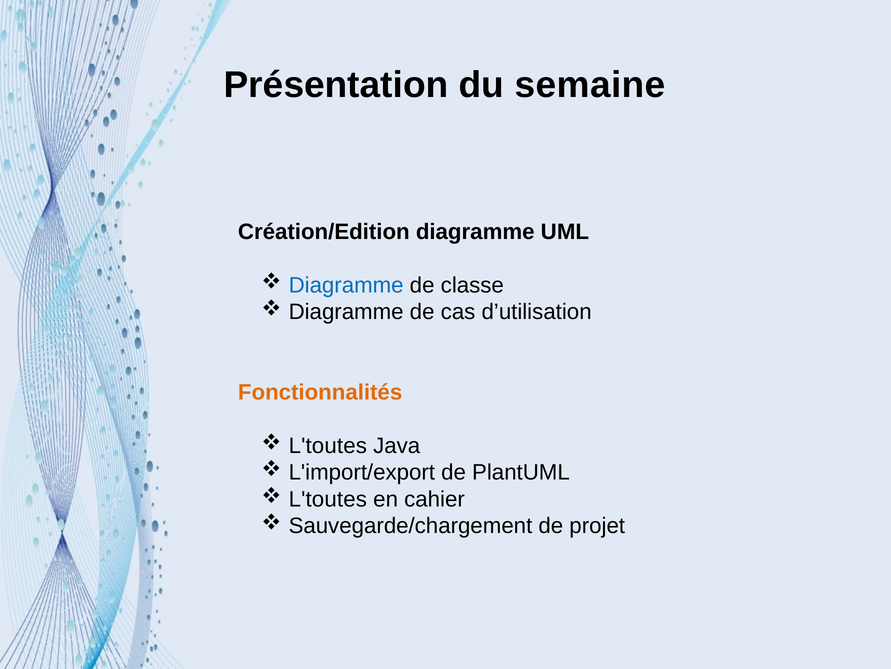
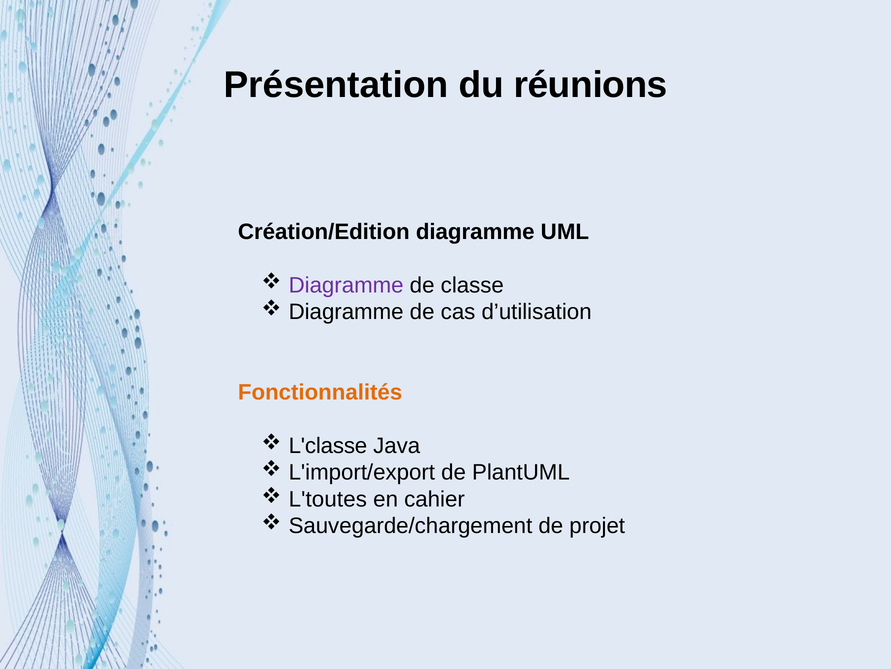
semaine: semaine -> réunions (591, 85)
Diagramme colour: blue -> purple (346, 285)
L'toutes: L'toutes -> L'classe (328, 445)
